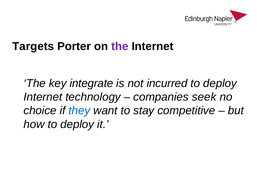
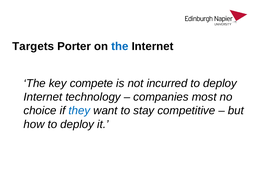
the colour: purple -> blue (120, 47)
integrate: integrate -> compete (91, 84)
seek: seek -> most (204, 97)
